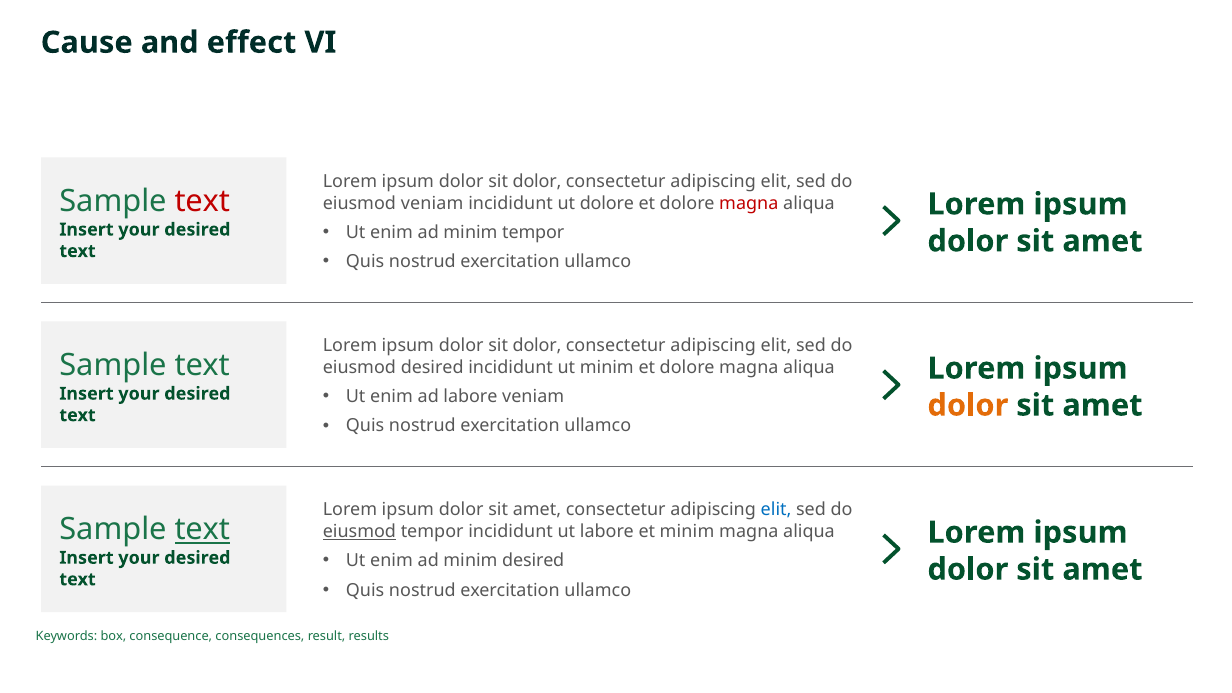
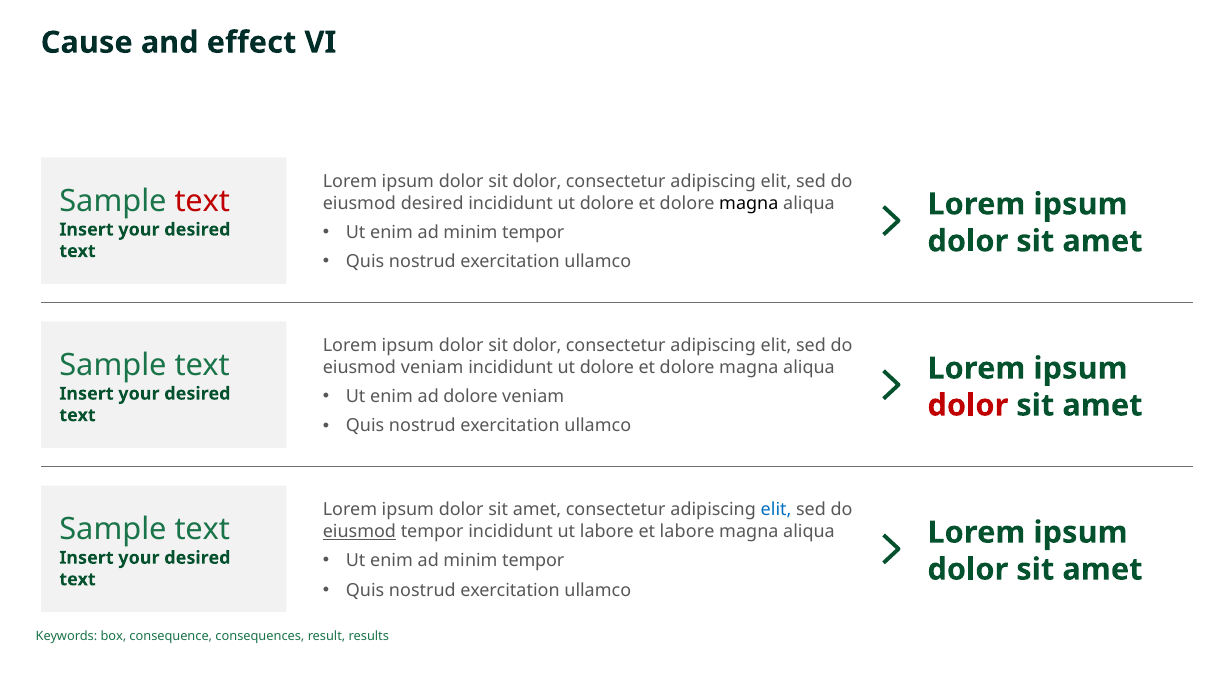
eiusmod veniam: veniam -> desired (432, 203)
magna colour: red -> black (749, 203)
eiusmod desired: desired -> veniam (432, 367)
minim: minim -> dolore (607, 367)
ad labore: labore -> dolore (471, 397)
dolor colour: orange -> red (968, 405)
text underline: present -> none (202, 529)
et minim: minim -> labore (687, 532)
desired: desired -> tempor (533, 561)
